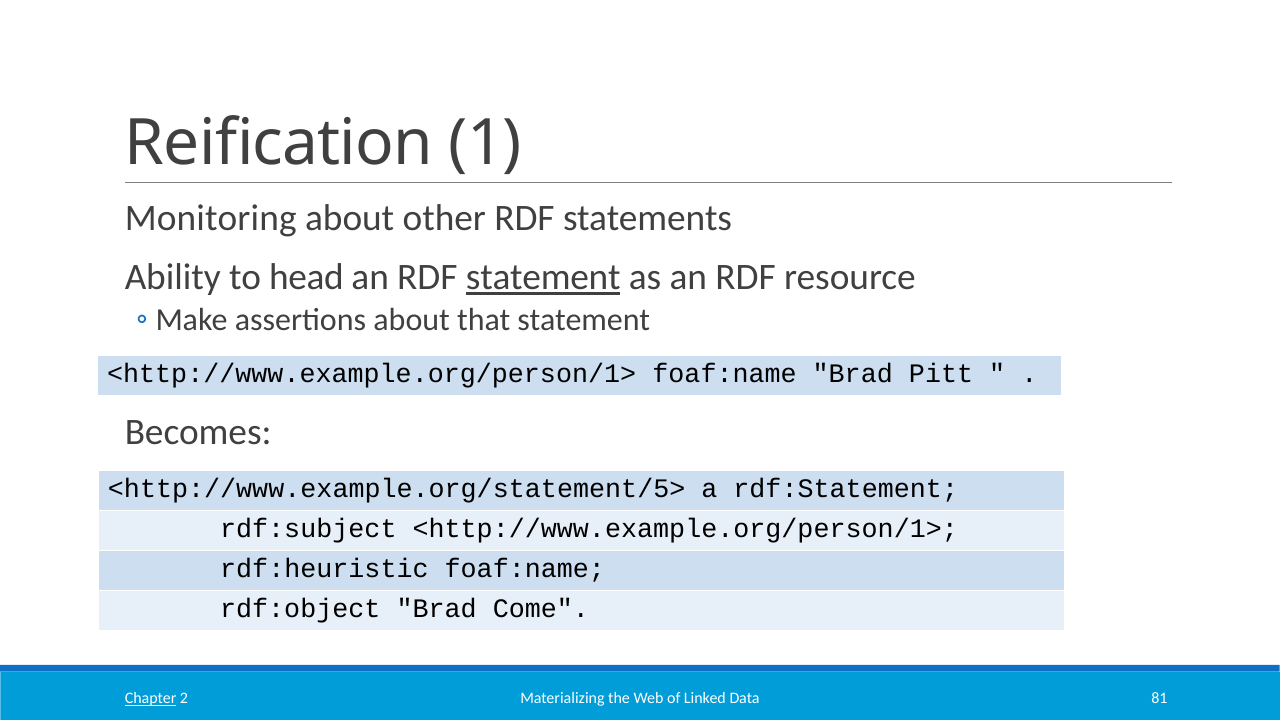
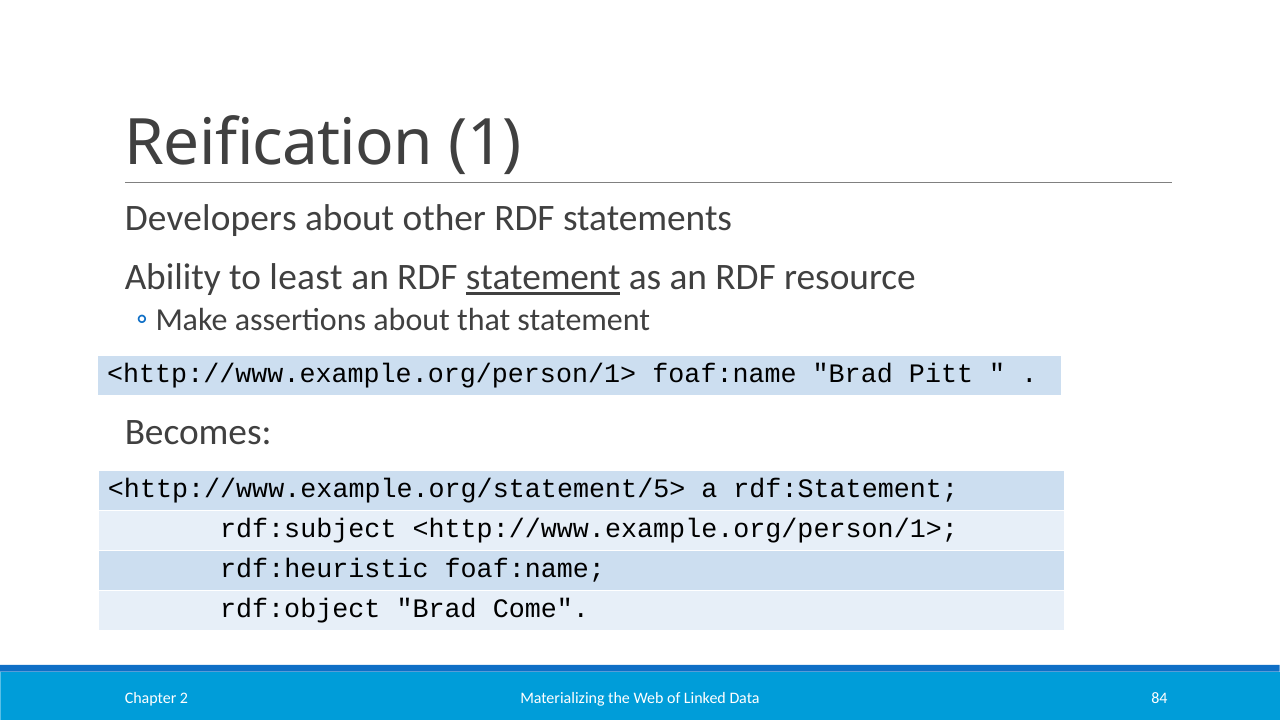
Monitoring: Monitoring -> Developers (211, 218)
head: head -> least (306, 277)
81: 81 -> 84 (1159, 698)
Chapter underline: present -> none (151, 698)
